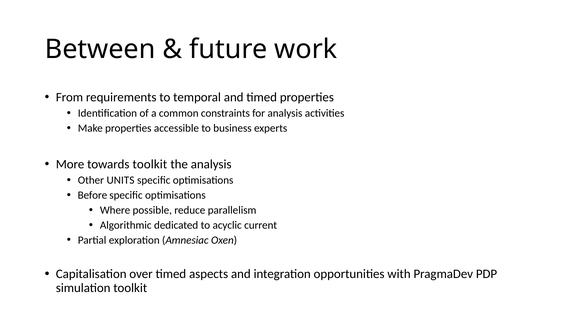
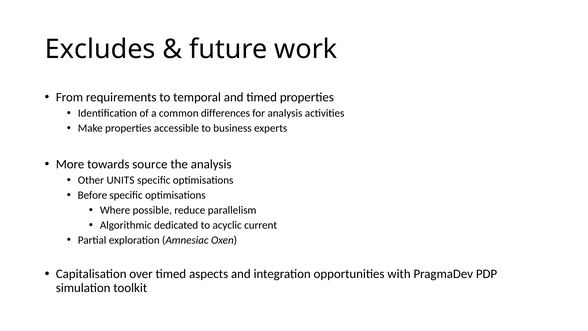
Between: Between -> Excludes (100, 49)
constraints: constraints -> differences (225, 113)
towards toolkit: toolkit -> source (150, 164)
